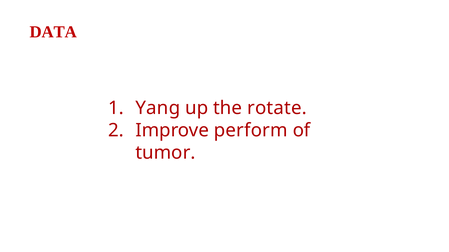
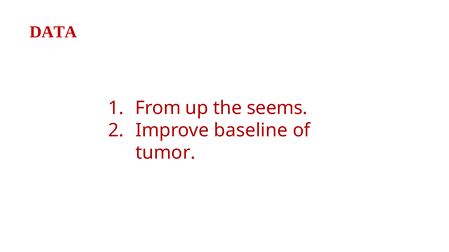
Yang: Yang -> From (158, 108)
rotate: rotate -> seems (277, 108)
perform: perform -> baseline (251, 131)
